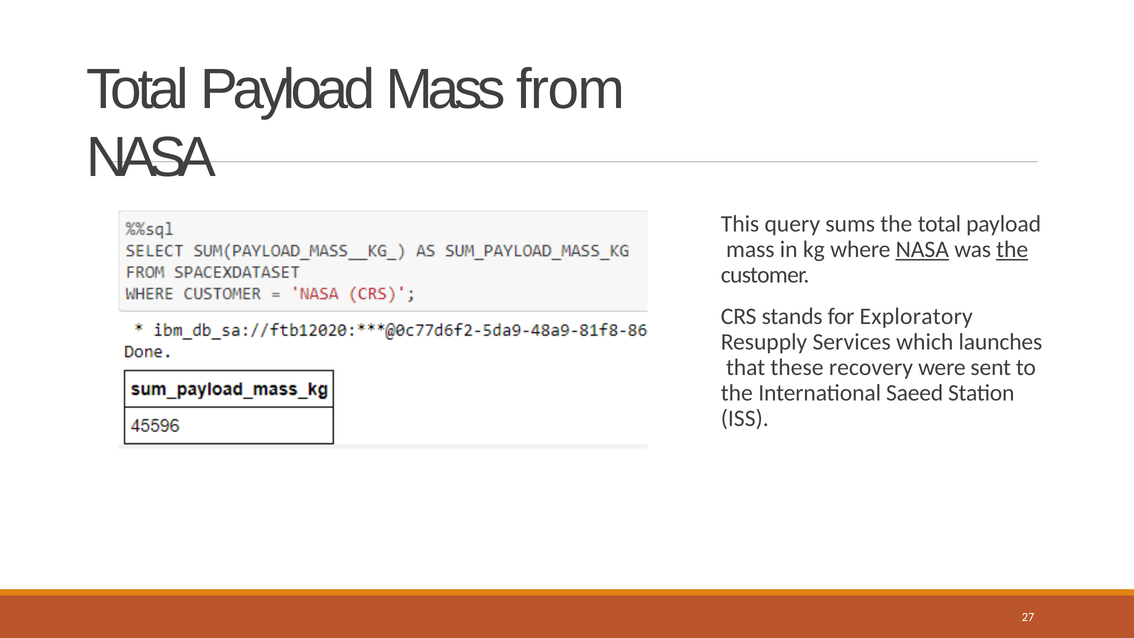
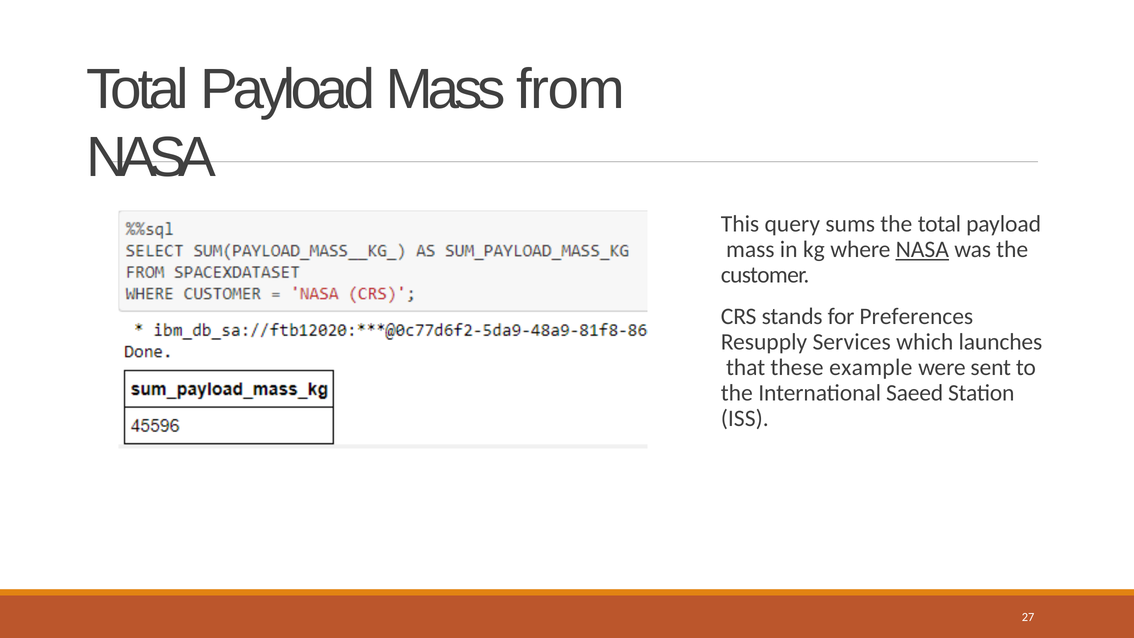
the underline: present -> none (1012, 249)
Exploratory: Exploratory -> Preferences (916, 316)
recovery: recovery -> example (871, 367)
